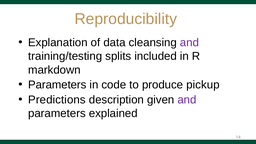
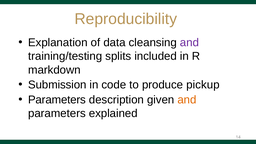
Parameters: Parameters -> Submission (57, 85)
Predictions: Predictions -> Parameters (57, 100)
and colour: purple -> orange (187, 100)
